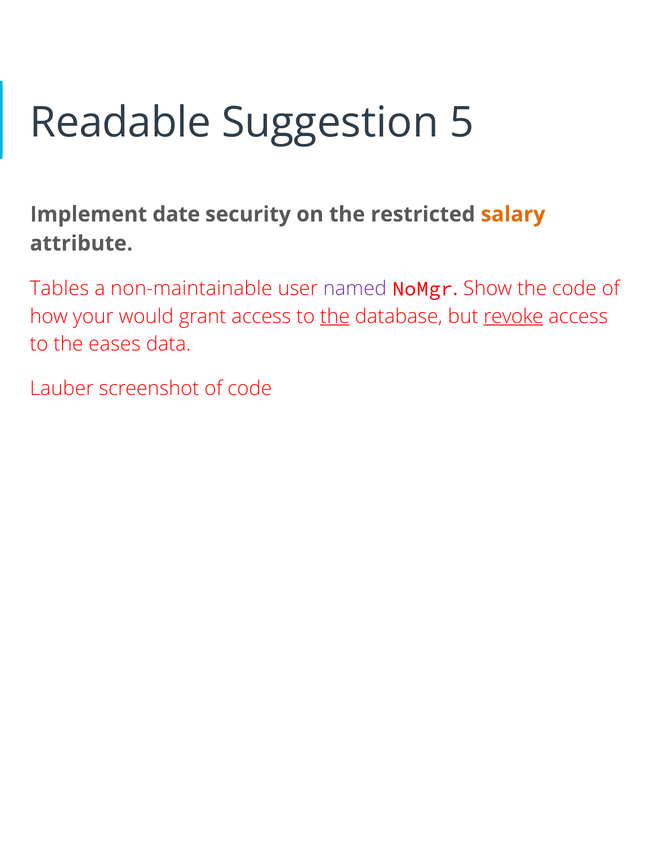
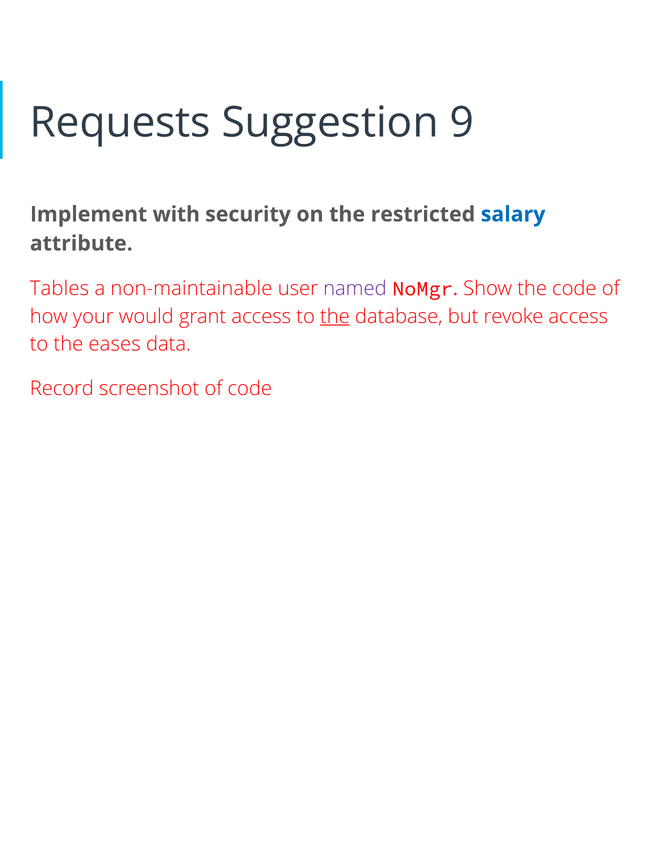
Readable: Readable -> Requests (120, 123)
5: 5 -> 9 (462, 123)
date: date -> with (176, 214)
salary colour: orange -> blue (513, 214)
revoke underline: present -> none (514, 316)
Lauber: Lauber -> Record (62, 388)
